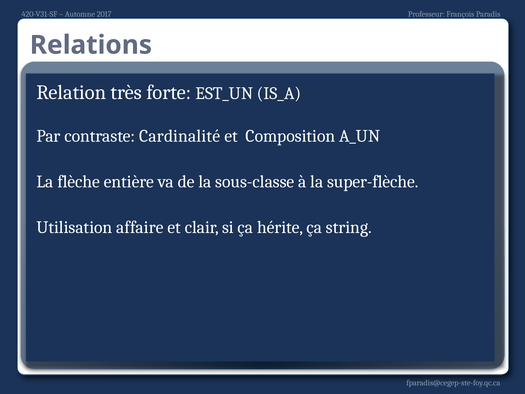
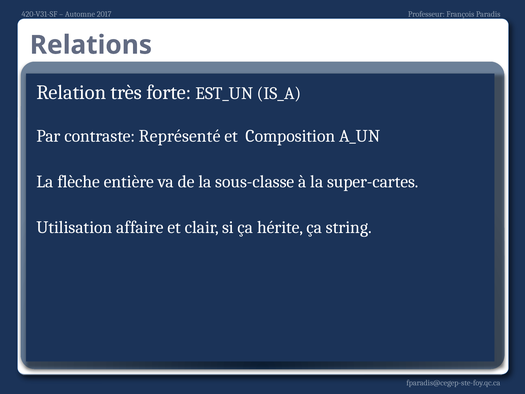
Cardinalité: Cardinalité -> Représenté (180, 136)
super-flèche: super-flèche -> super-cartes (373, 182)
